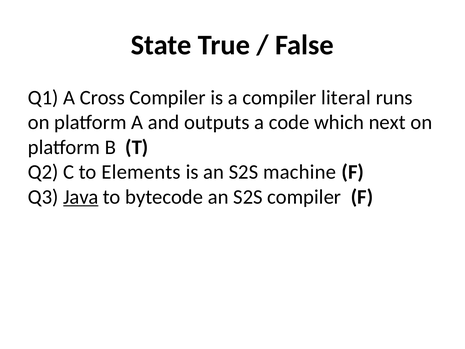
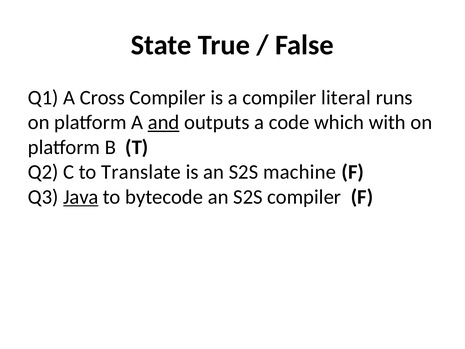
and underline: none -> present (164, 122)
next: next -> with (387, 122)
Elements: Elements -> Translate (141, 172)
